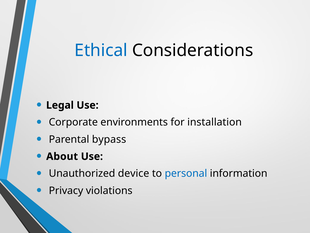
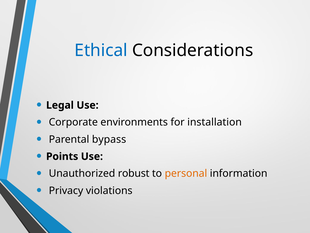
About: About -> Points (62, 156)
device: device -> robust (134, 173)
personal colour: blue -> orange (186, 173)
